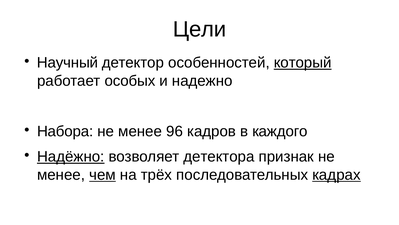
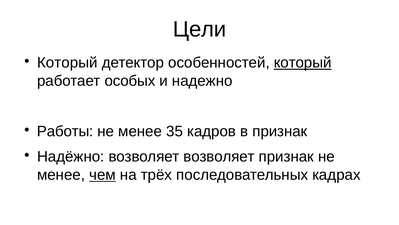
Научный: Научный -> Который (67, 63)
Набора: Набора -> Работы (65, 131)
96: 96 -> 35 (175, 131)
в каждого: каждого -> признак (280, 131)
Надёжно underline: present -> none (71, 156)
возволяет детектора: детектора -> возволяет (219, 156)
кадрах underline: present -> none (336, 174)
